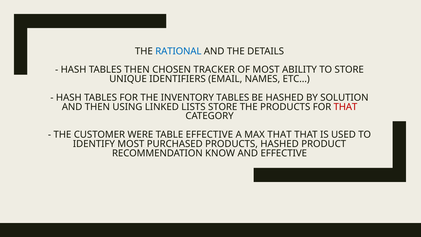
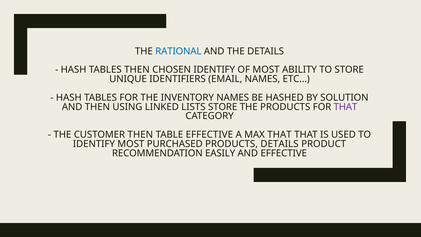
CHOSEN TRACKER: TRACKER -> IDENTIFY (214, 70)
INVENTORY TABLES: TABLES -> NAMES (233, 97)
THAT colour: red -> purple (345, 107)
CUSTOMER WERE: WERE -> THEN (140, 135)
PRODUCTS HASHED: HASHED -> DETAILS (280, 144)
KNOW: KNOW -> EASILY (220, 153)
